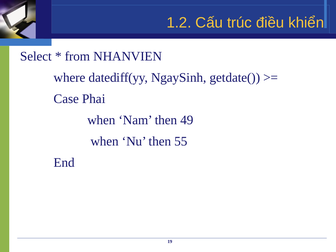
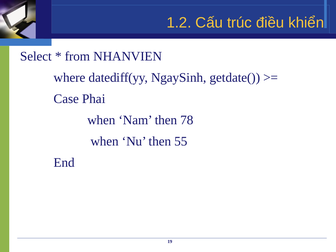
49: 49 -> 78 (187, 120)
